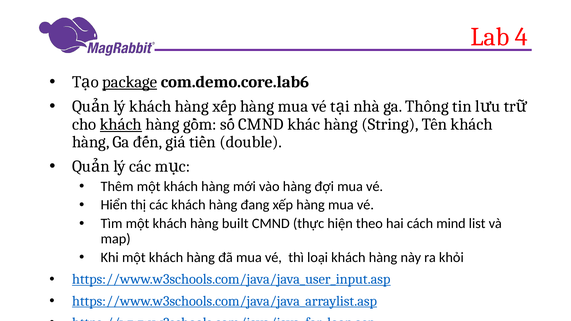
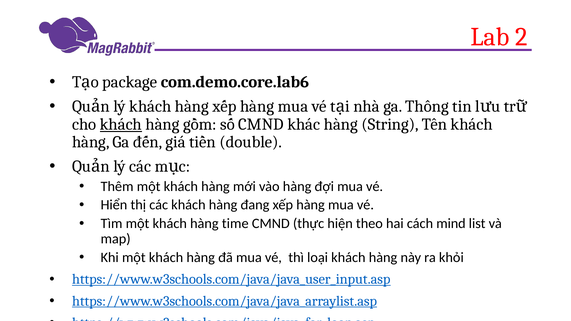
4: 4 -> 2 (521, 37)
package underline: present -> none (130, 82)
built: built -> time (235, 224)
